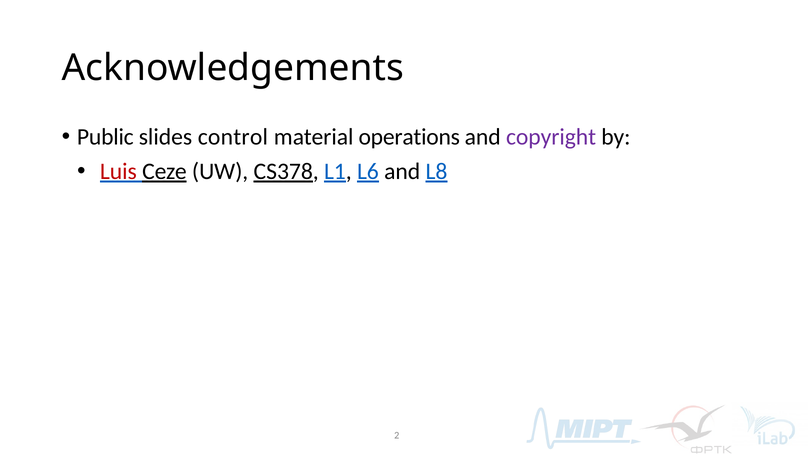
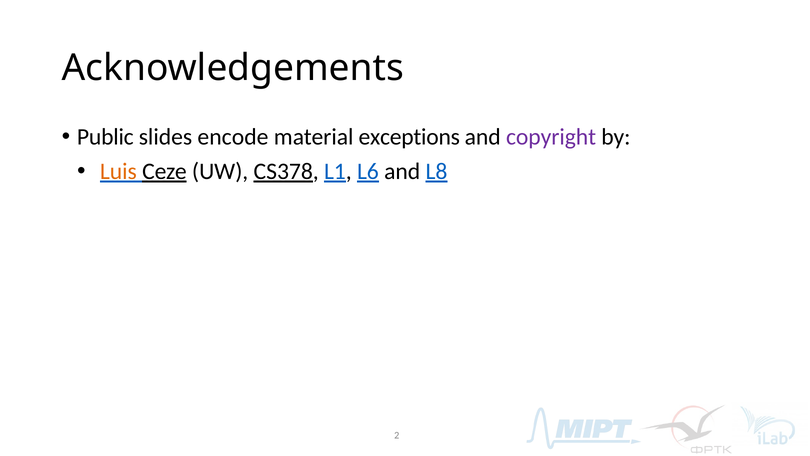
control: control -> encode (233, 137)
operations: operations -> exceptions (409, 137)
Luis colour: red -> orange (118, 171)
